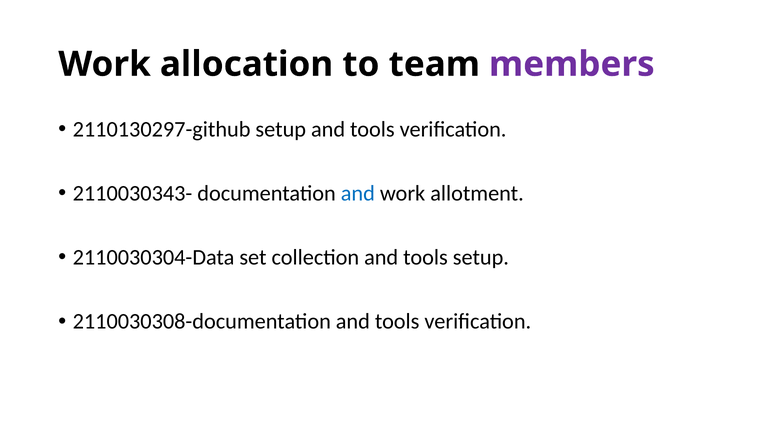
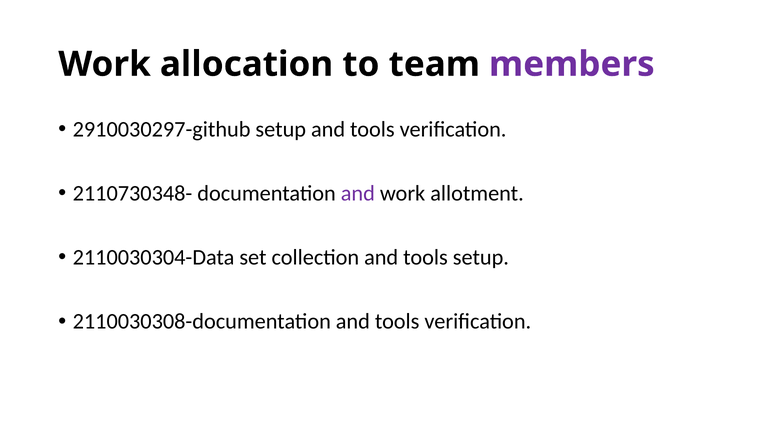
2110130297-github: 2110130297-github -> 2910030297-github (162, 129)
2110030343-: 2110030343- -> 2110730348- (132, 193)
and colour: blue -> purple (358, 193)
